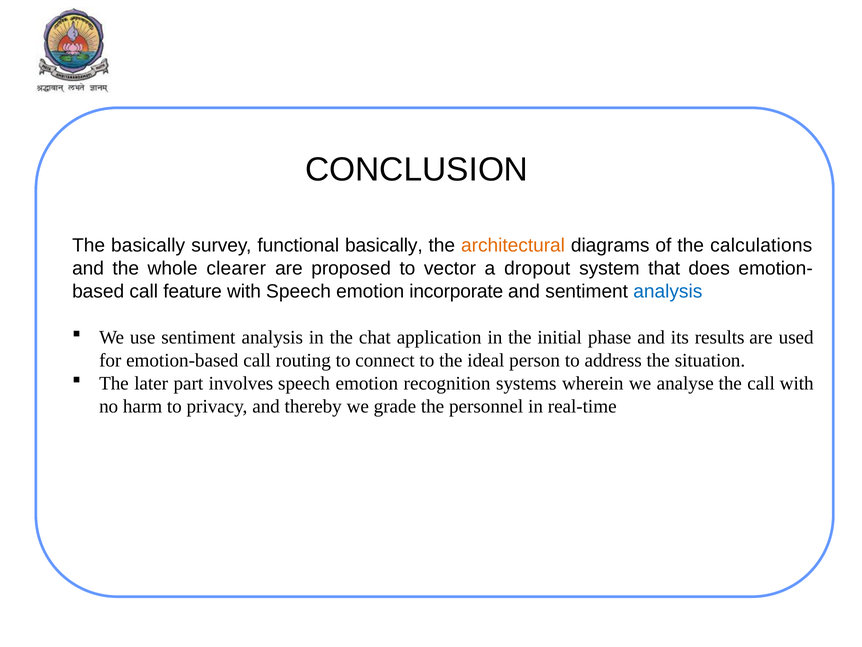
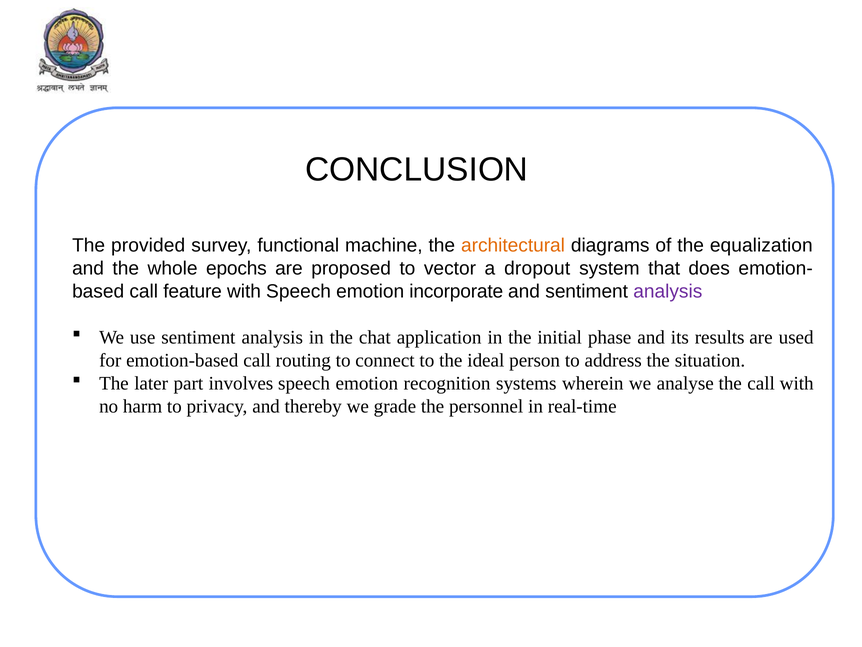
The basically: basically -> provided (148, 245)
functional basically: basically -> machine (384, 245)
calculations: calculations -> equalization (761, 245)
clearer: clearer -> epochs (236, 268)
analysis colour: blue -> purple (668, 291)
